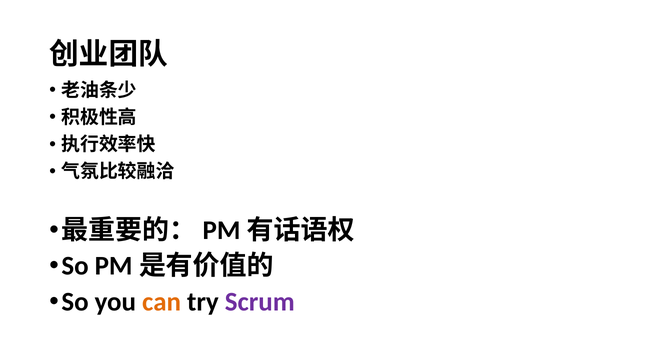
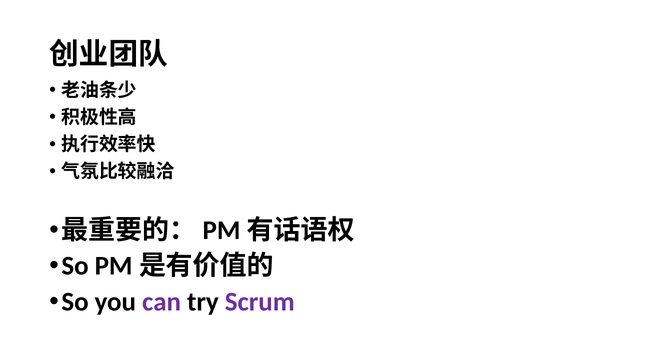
can colour: orange -> purple (162, 302)
